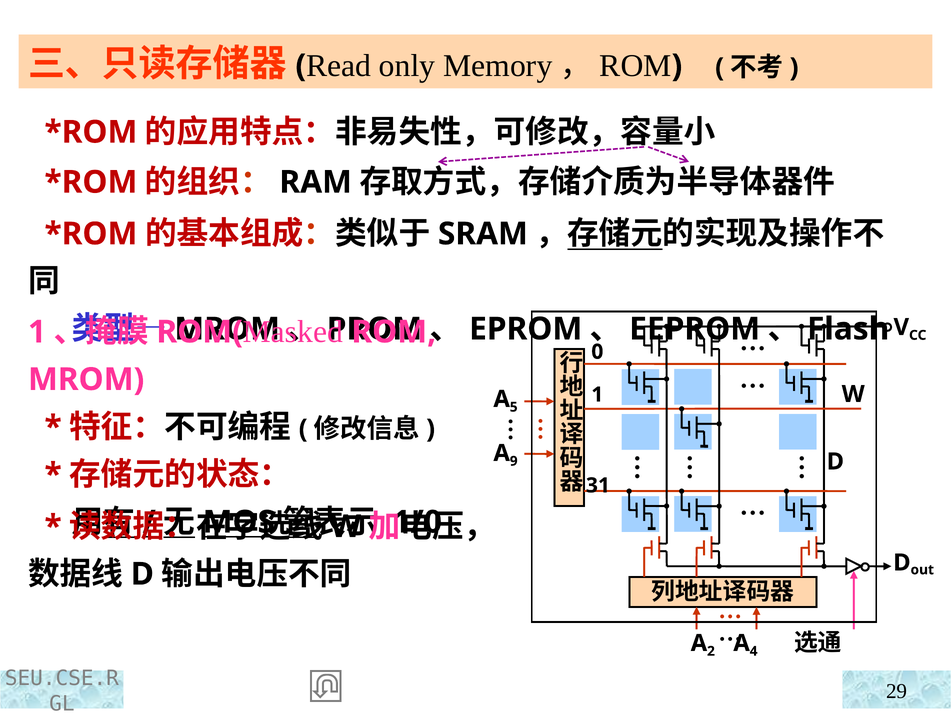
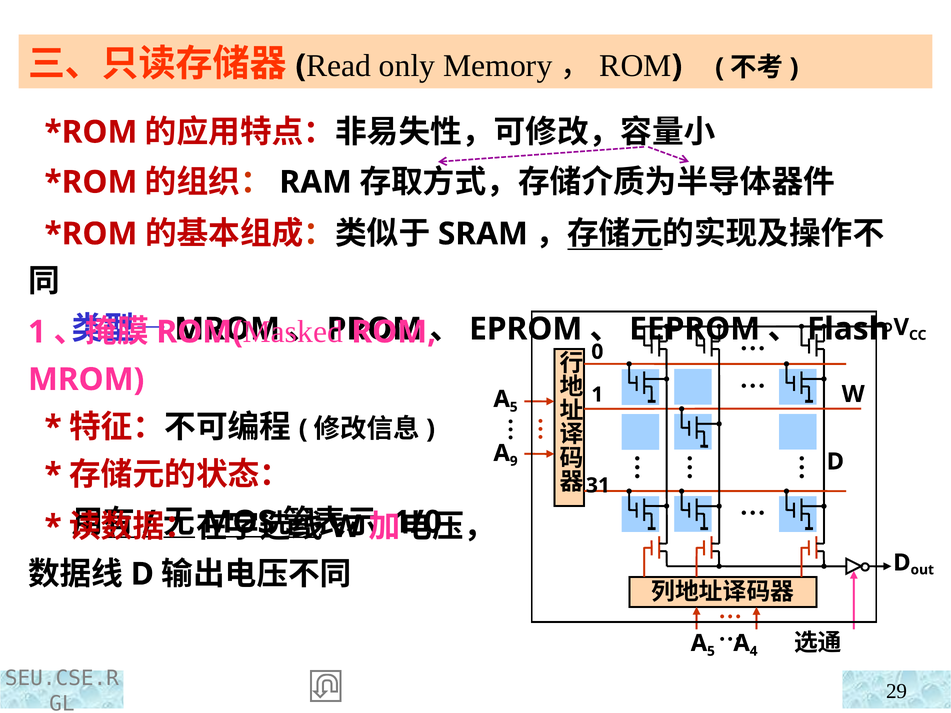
2: 2 -> 5 (711, 651)
